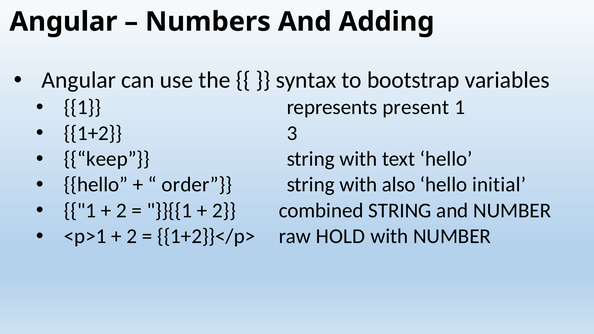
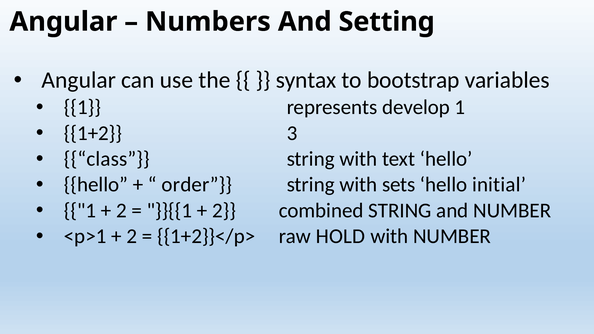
Adding: Adding -> Setting (387, 22)
present: present -> develop (416, 107)
keep: keep -> class (107, 159)
also: also -> sets (399, 185)
